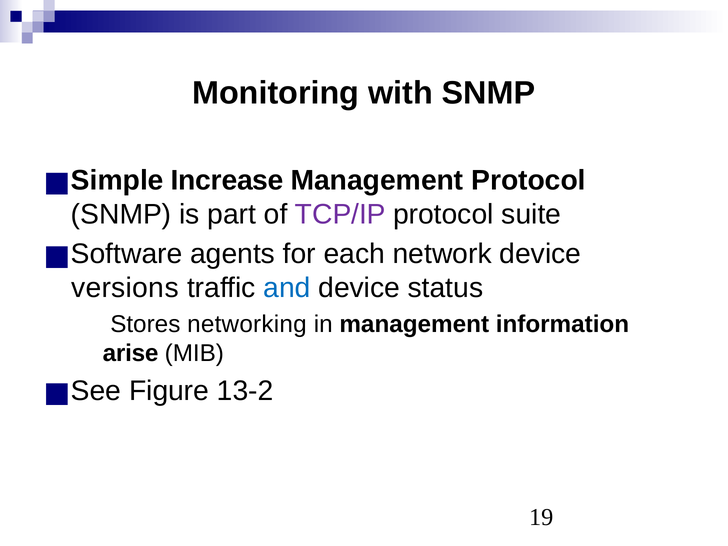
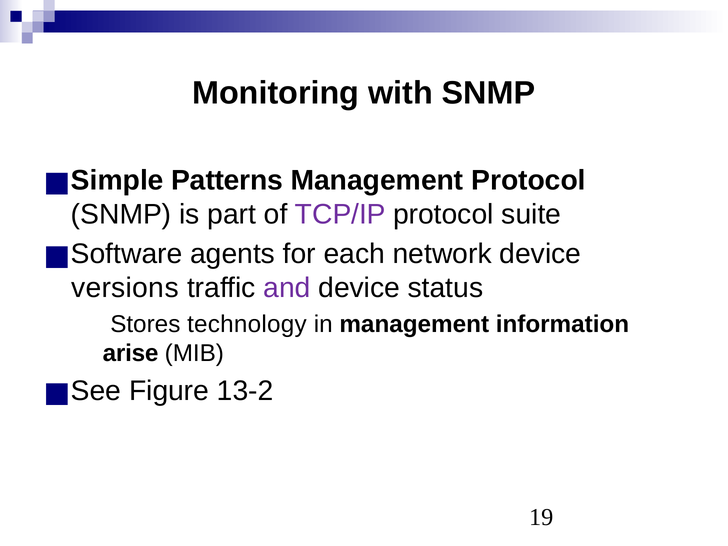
Increase: Increase -> Patterns (227, 180)
and colour: blue -> purple (287, 288)
networking: networking -> technology (247, 324)
